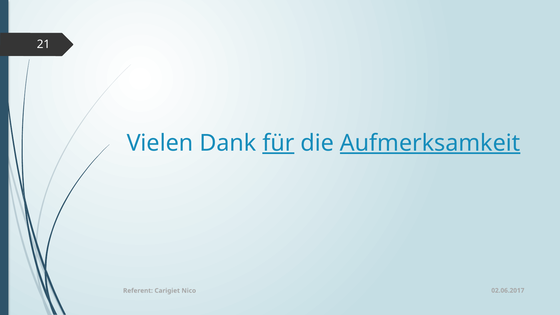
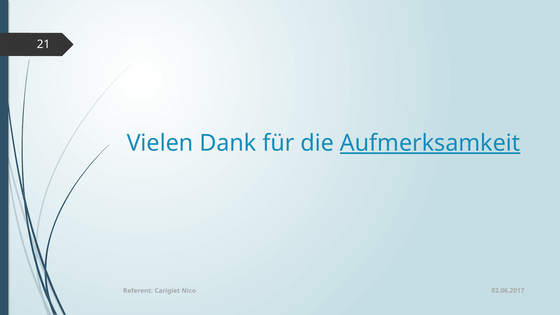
für underline: present -> none (278, 143)
